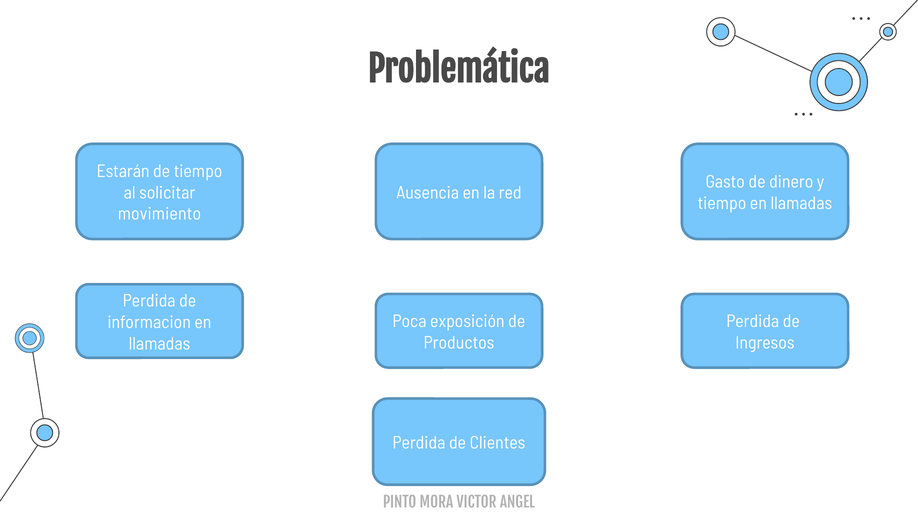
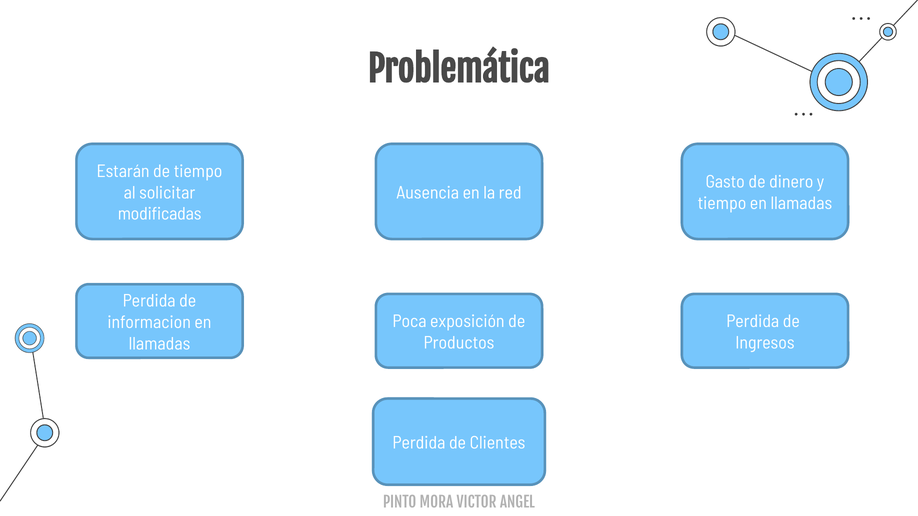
movimiento: movimiento -> modificadas (160, 214)
